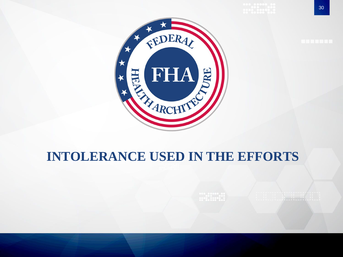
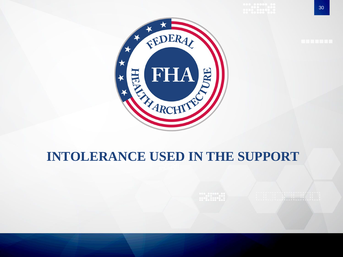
EFFORTS: EFFORTS -> SUPPORT (268, 157)
